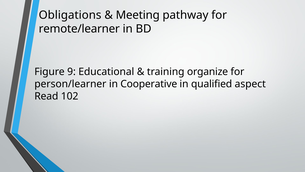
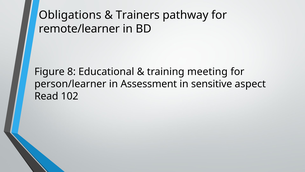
Meeting: Meeting -> Trainers (138, 15)
9: 9 -> 8 (71, 72)
organize: organize -> meeting (207, 72)
Cooperative: Cooperative -> Assessment (149, 84)
qualified: qualified -> sensitive (212, 84)
